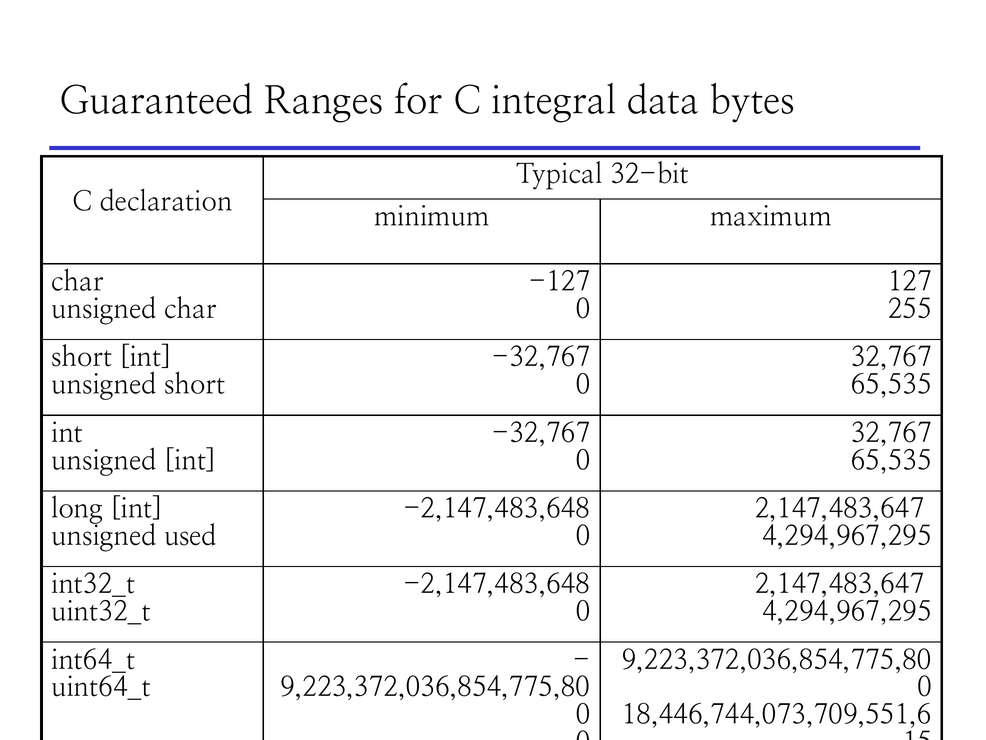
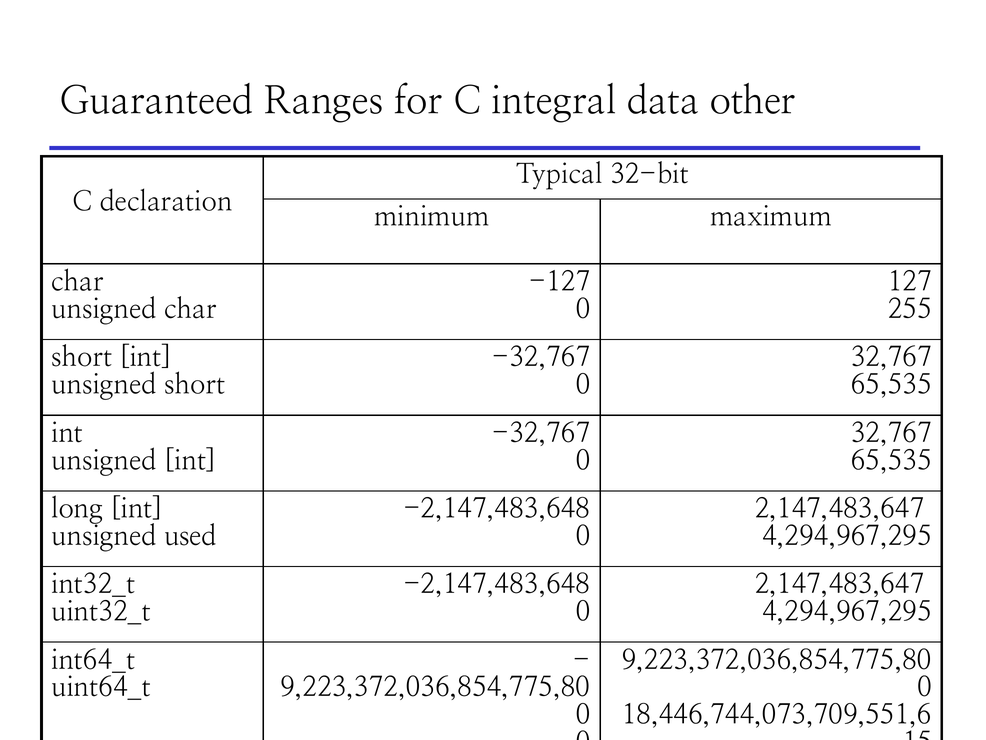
bytes: bytes -> other (752, 101)
